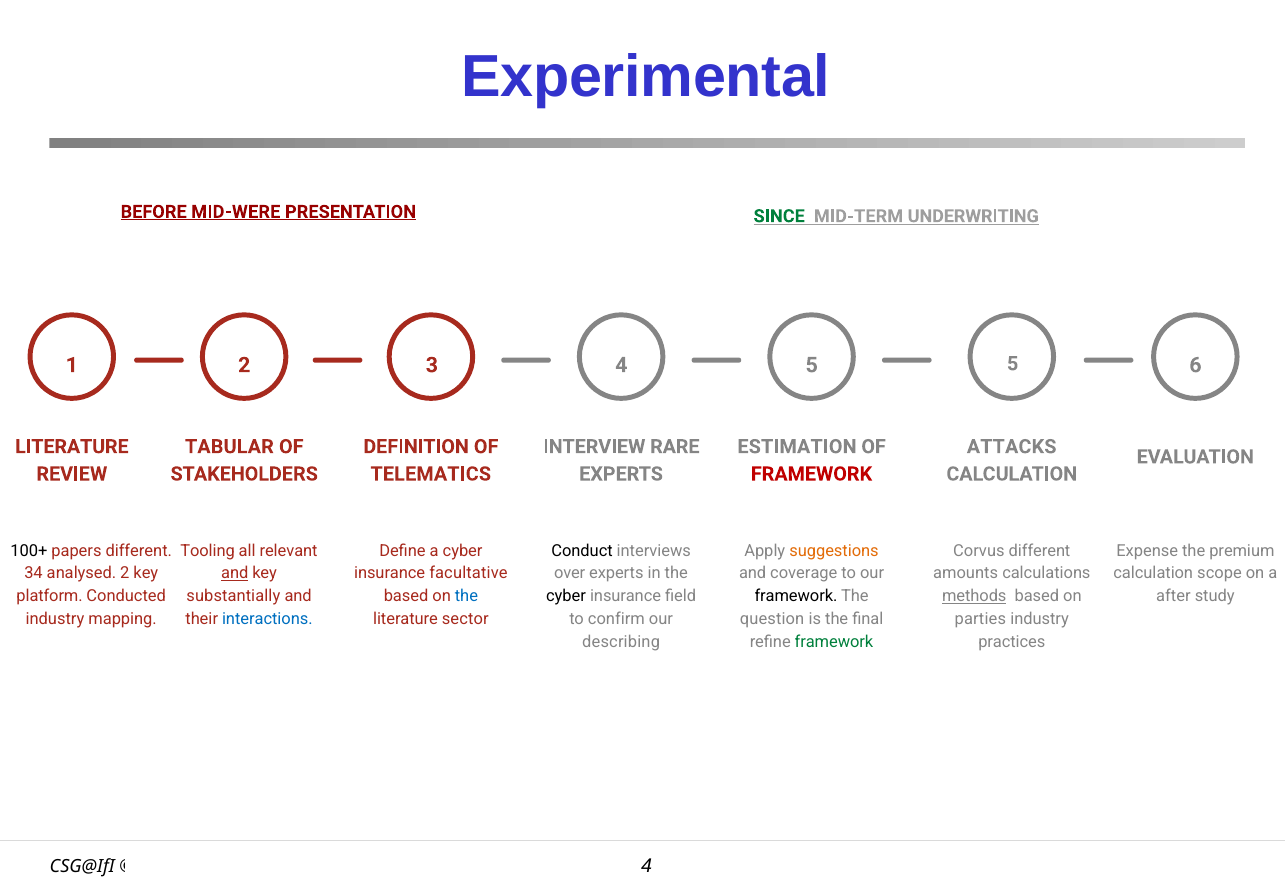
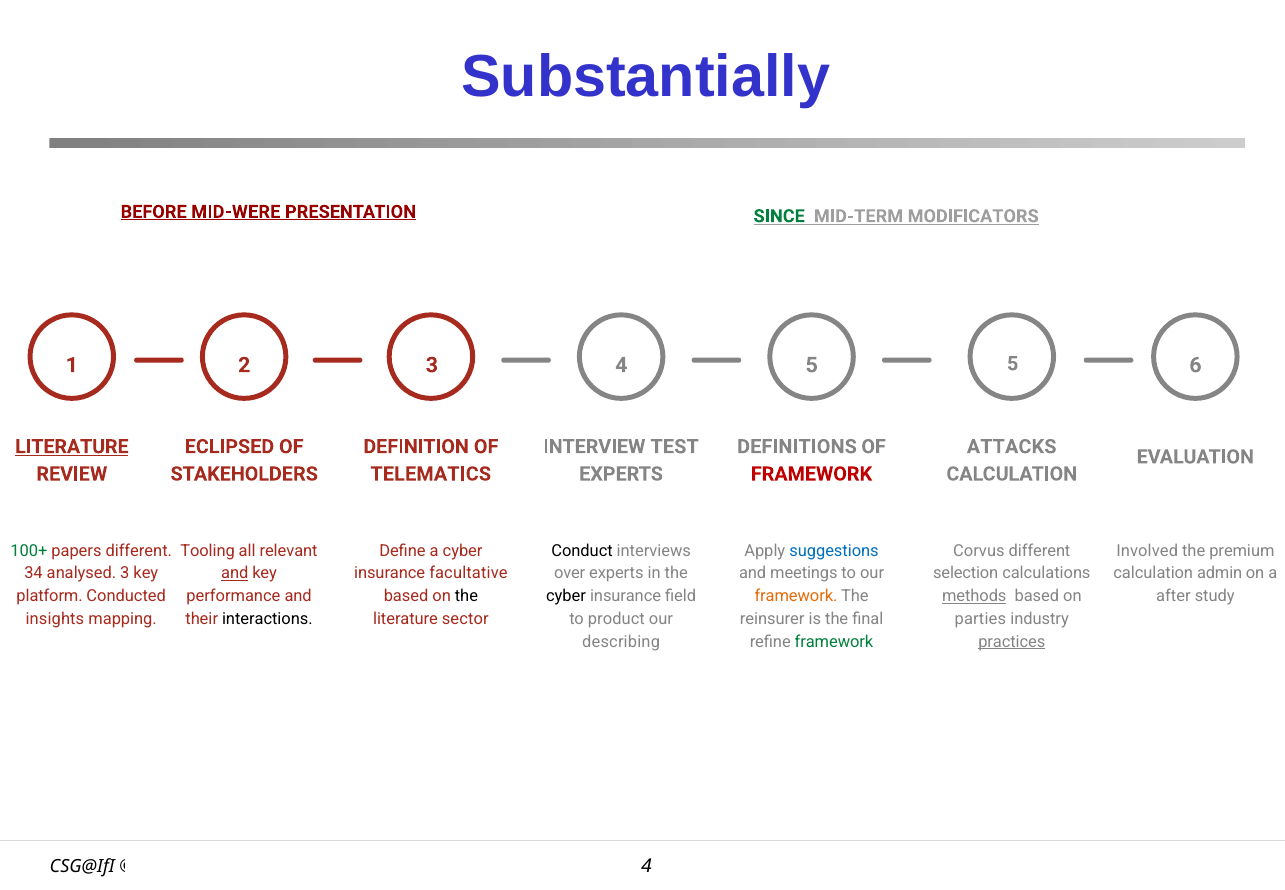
Experimental: Experimental -> Substantially (646, 77)
UNDERWRITING: UNDERWRITING -> MODIFICATORS (973, 216)
LITERATURE underline: none -> present (72, 447)
TABULAR: TABULAR -> ECLIPSED (229, 447)
RARE: RARE -> TEST (675, 447)
ESTIMATION: ESTIMATION -> DEFINITIONS (797, 447)
100+ colour: black -> green (29, 551)
suggestions colour: orange -> blue (834, 551)
Expense: Expense -> Involved (1147, 551)
analysed 2: 2 -> 3 (125, 573)
coverage: coverage -> meetings (804, 573)
amounts: amounts -> selection (966, 573)
scope: scope -> admin (1220, 573)
substantially: substantially -> performance (233, 596)
the colour: blue -> black (466, 596)
framework colour: black -> orange (796, 596)
industry: industry -> insights (55, 619)
interactions colour: blue -> black (267, 619)
confirm: confirm -> product (616, 619)
question: question -> reinsurer (772, 619)
practices underline: none -> present (1012, 641)
